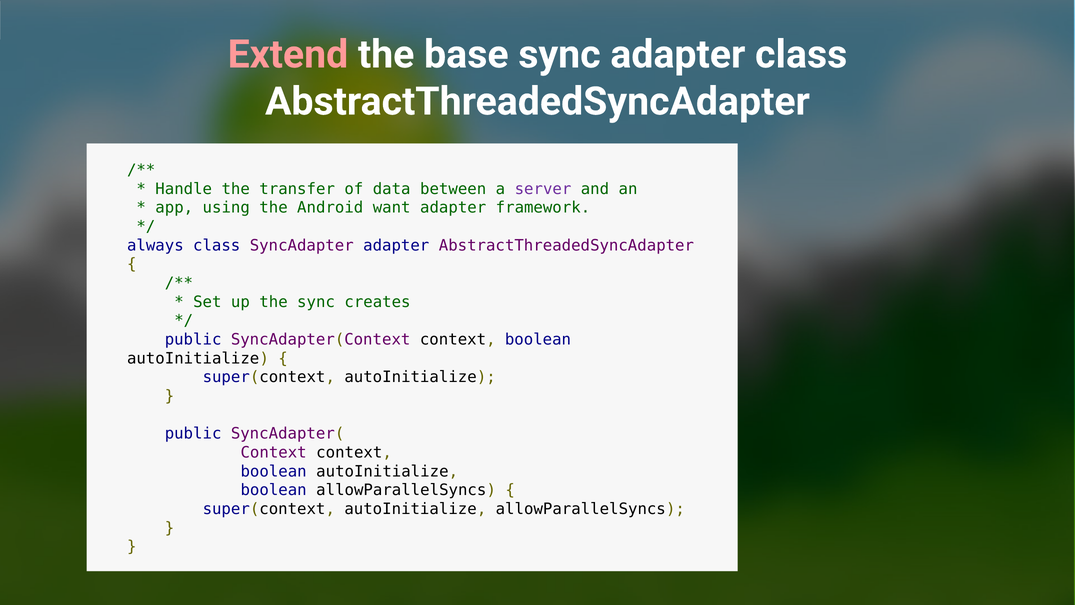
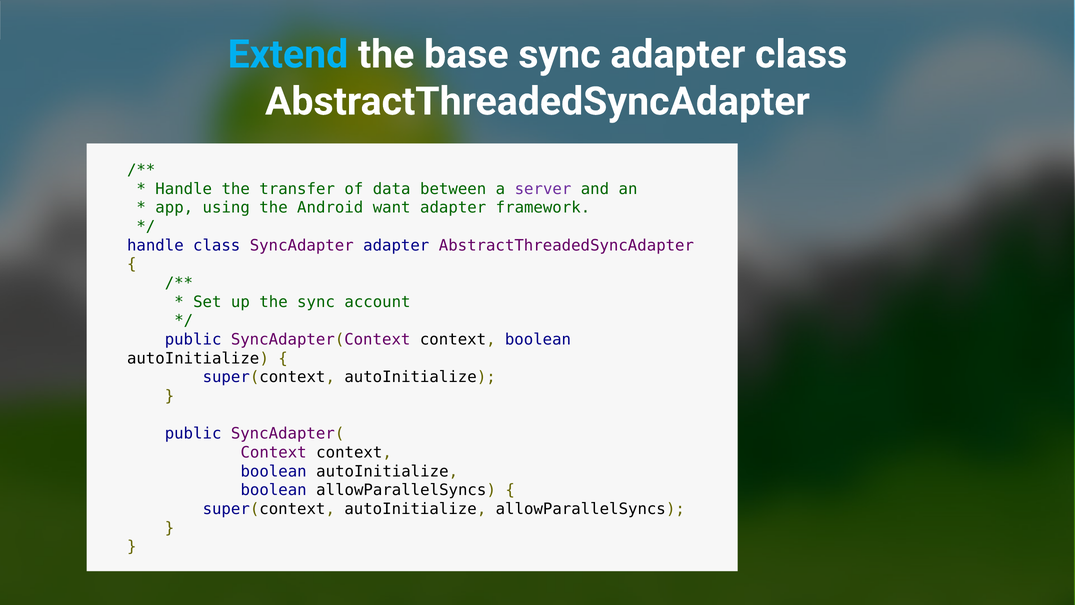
Extend colour: pink -> light blue (288, 54)
always: always -> handle (155, 245)
creates: creates -> account (378, 302)
